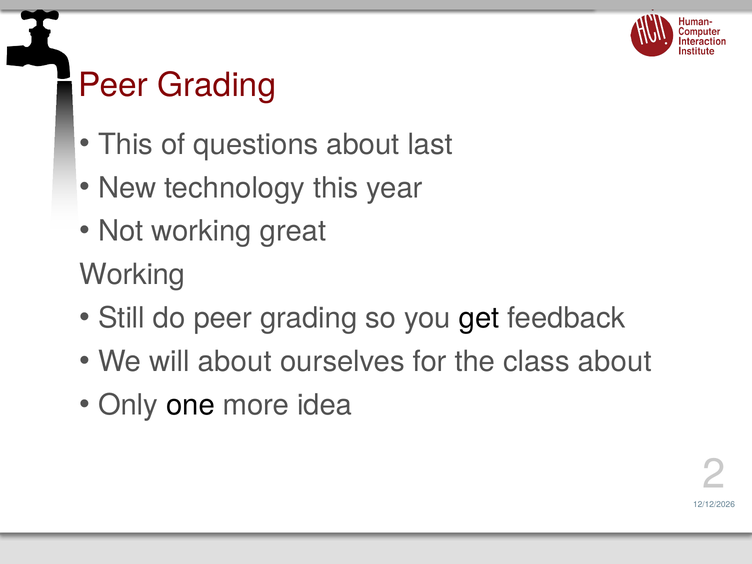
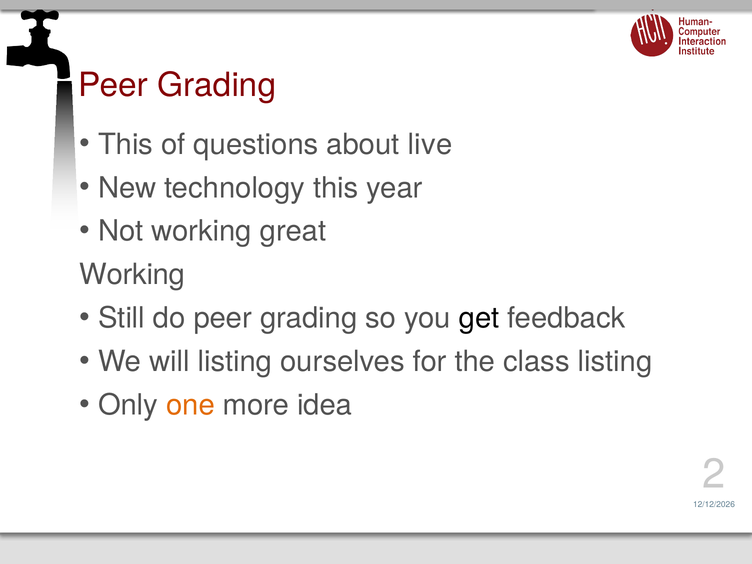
last: last -> live (430, 144)
will about: about -> listing (235, 362)
class about: about -> listing (615, 362)
one colour: black -> orange (190, 405)
